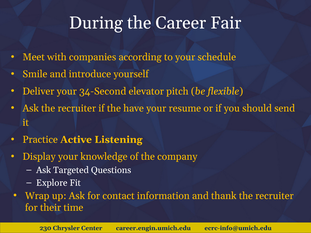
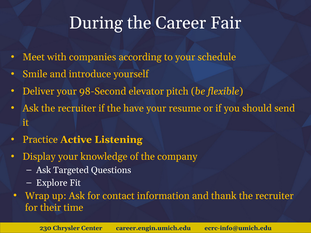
34-Second: 34-Second -> 98-Second (103, 91)
